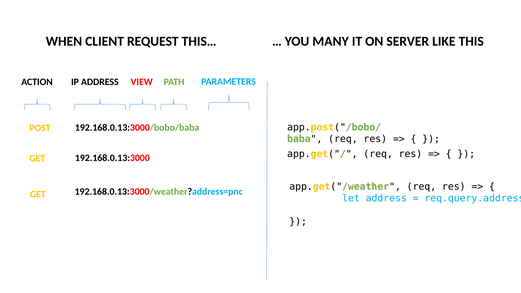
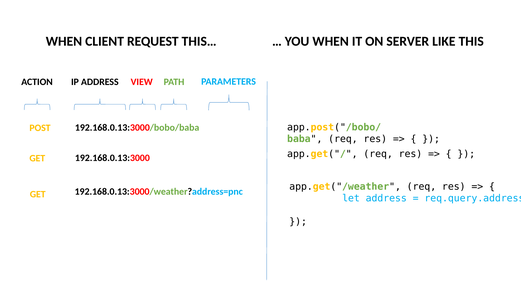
YOU MANY: MANY -> WHEN (331, 41)
